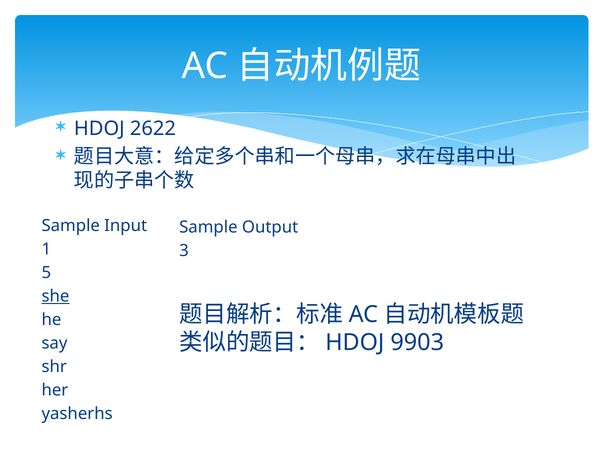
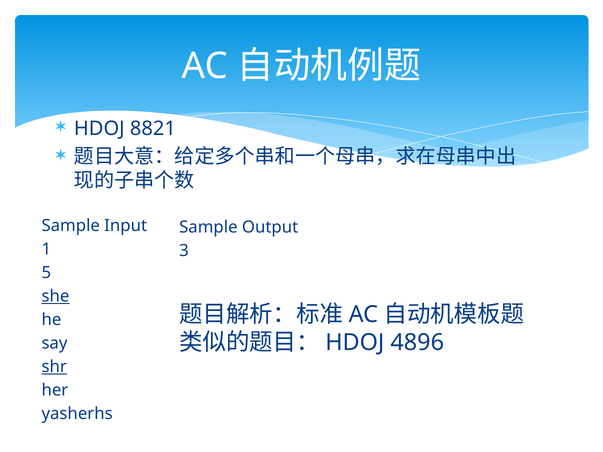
2622: 2622 -> 8821 (153, 129)
9903: 9903 -> 4896 (417, 343)
shr underline: none -> present (54, 367)
